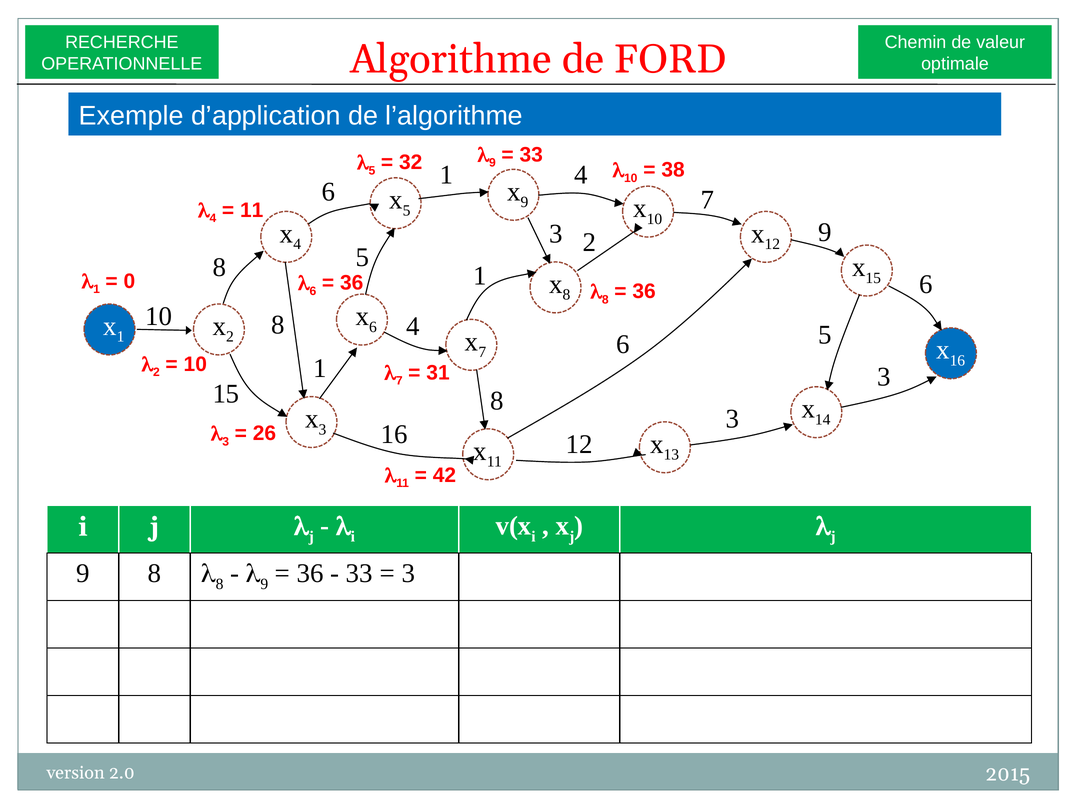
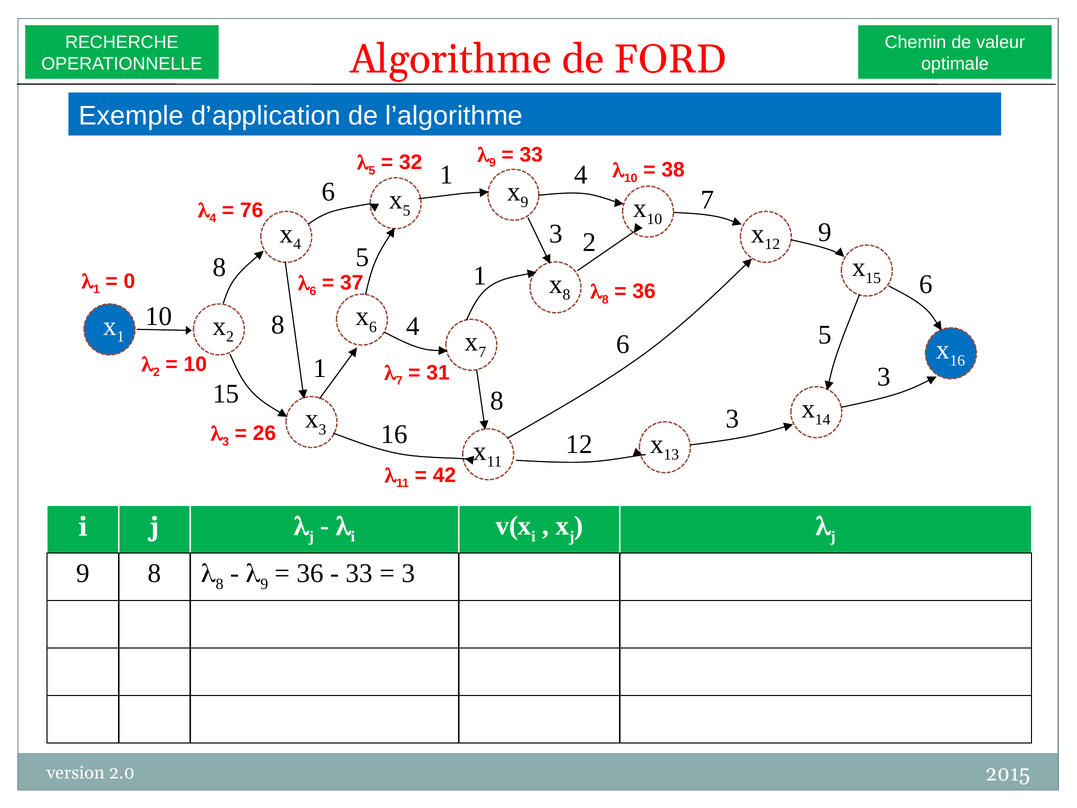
11: 11 -> 76 (252, 210)
36: 36 -> 37 (352, 283)
